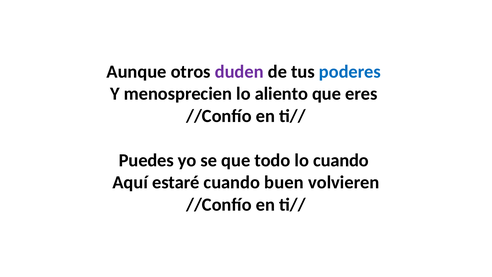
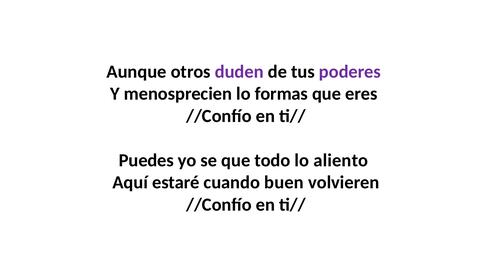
poderes colour: blue -> purple (350, 72)
aliento: aliento -> formas (281, 94)
lo cuando: cuando -> aliento (341, 160)
